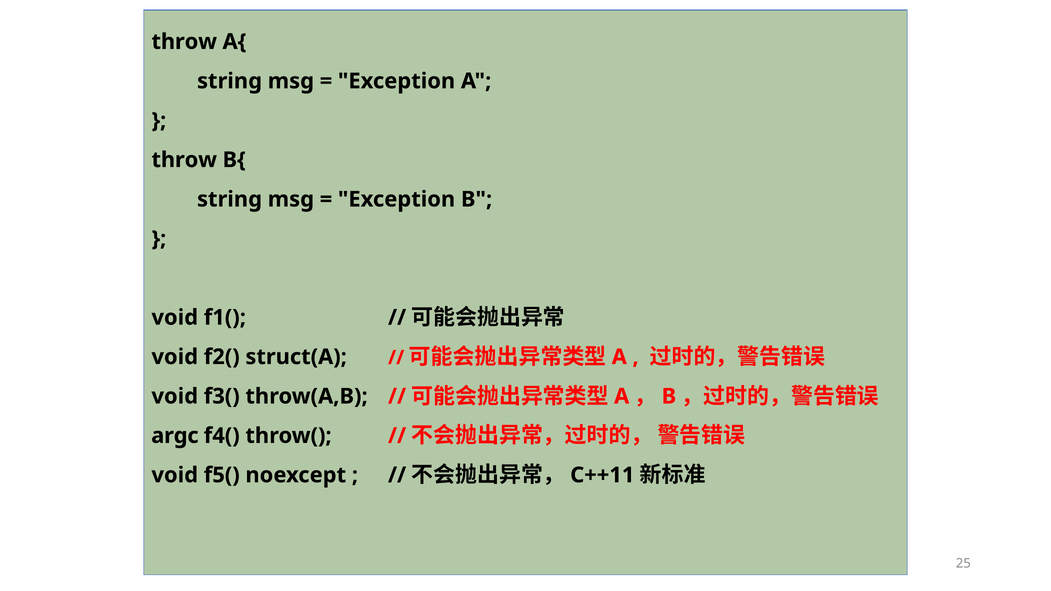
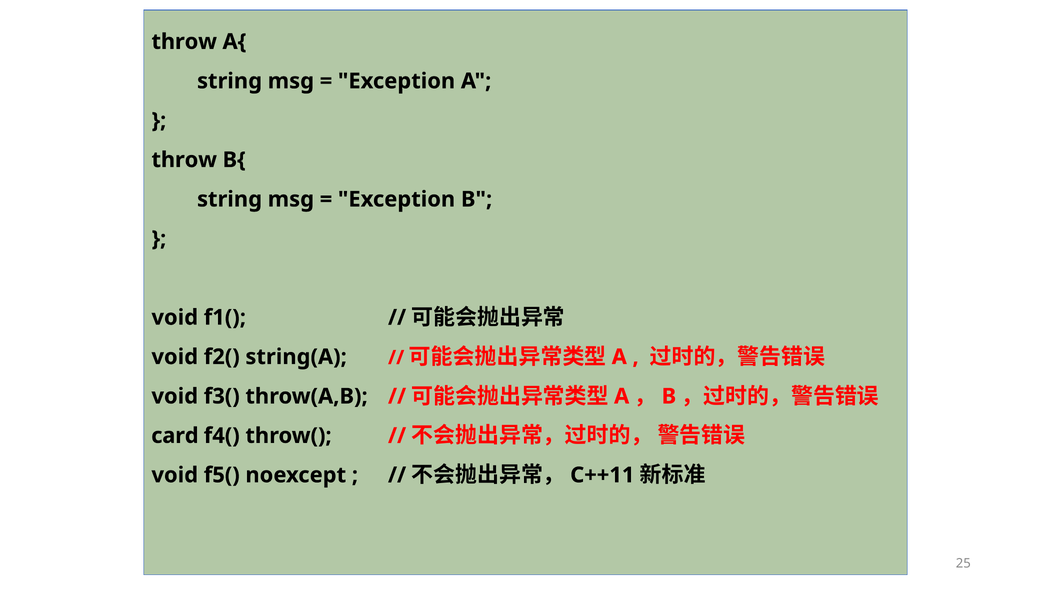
struct(A: struct(A -> string(A (296, 357)
argc: argc -> card (175, 436)
